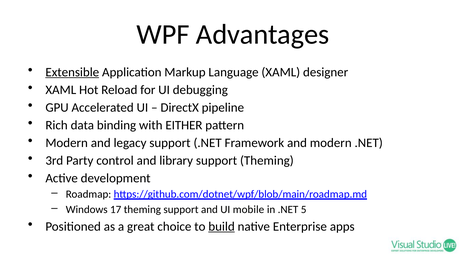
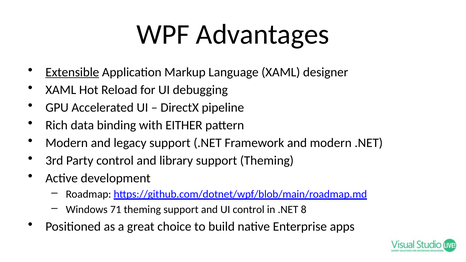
17: 17 -> 71 (116, 210)
UI mobile: mobile -> control (249, 210)
5: 5 -> 8 (304, 210)
build underline: present -> none (222, 227)
